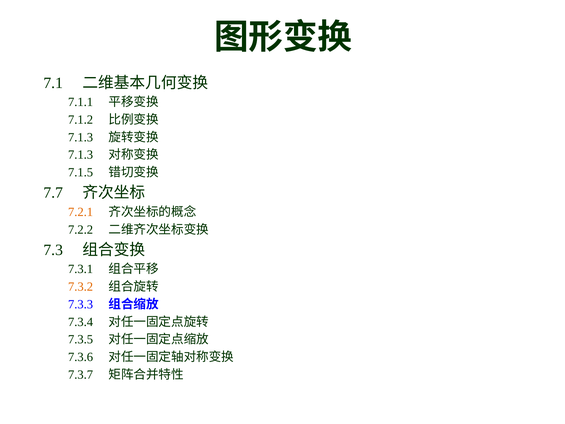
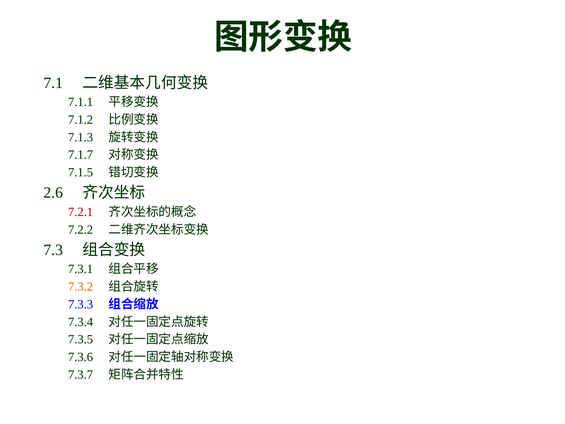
7.1.3: 7.1.3 -> 7.1.7 (81, 155)
7.7: 7.7 -> 2.6 (53, 193)
7.2.1 colour: orange -> red (81, 212)
